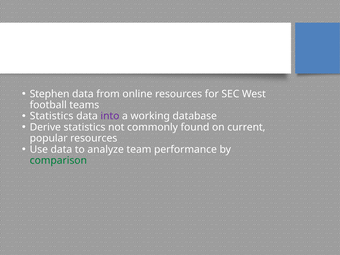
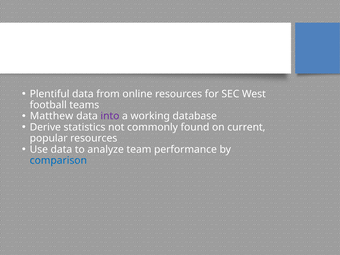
Stephen: Stephen -> Plentiful (50, 94)
Statistics: Statistics -> Matthew (52, 116)
comparison colour: green -> blue (58, 160)
